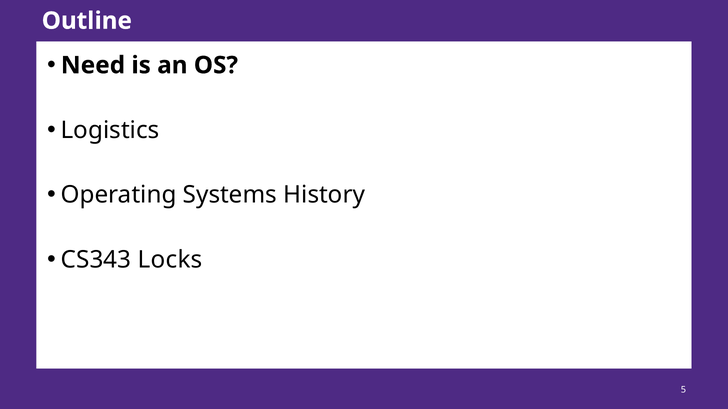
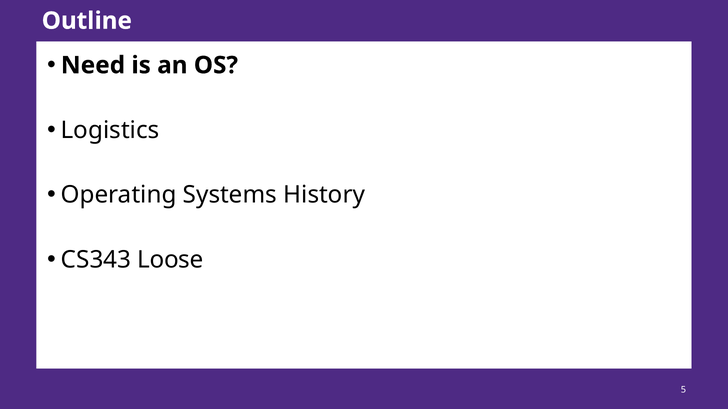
Locks: Locks -> Loose (170, 260)
